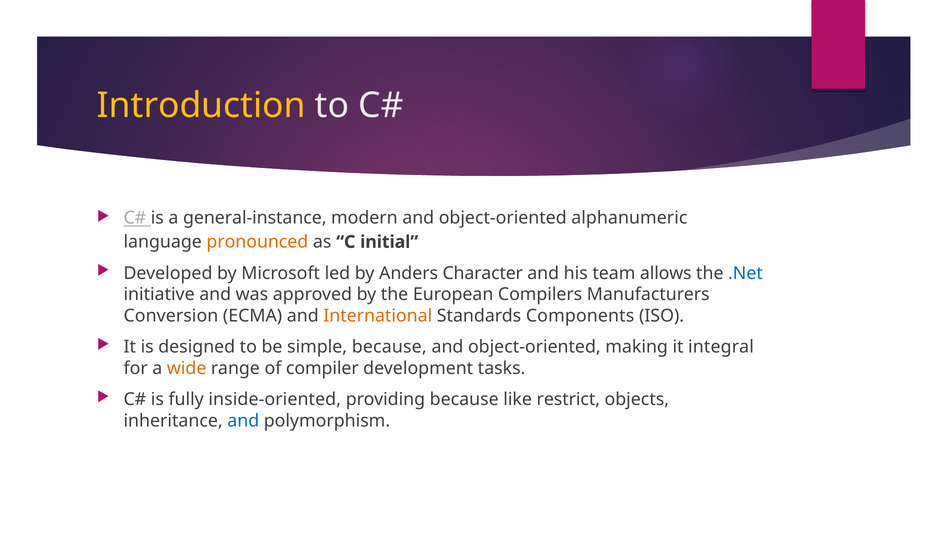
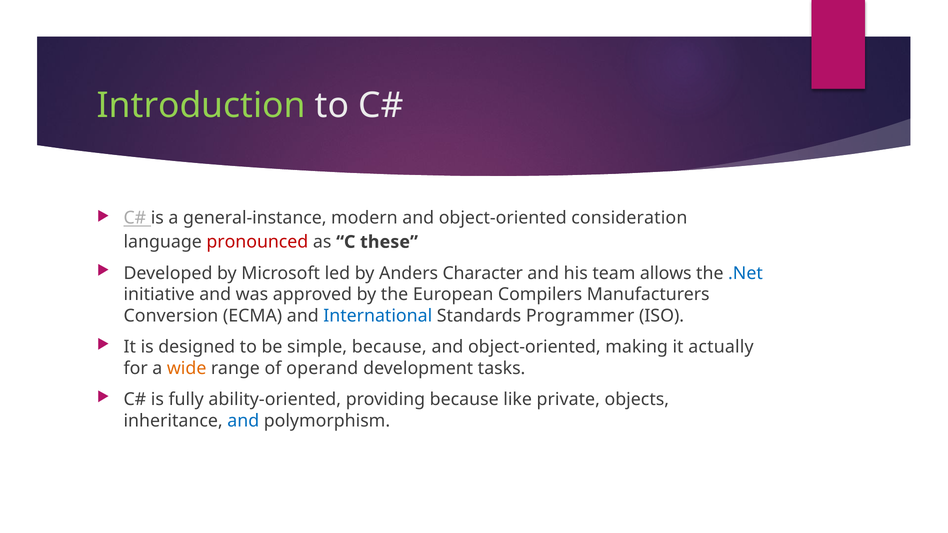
Introduction colour: yellow -> light green (201, 106)
alphanumeric: alphanumeric -> consideration (629, 218)
pronounced colour: orange -> red (257, 242)
initial: initial -> these (389, 242)
International colour: orange -> blue (378, 316)
Components: Components -> Programmer (580, 316)
integral: integral -> actually (721, 347)
compiler: compiler -> operand (322, 368)
inside-oriented: inside-oriented -> ability-oriented (275, 400)
restrict: restrict -> private (568, 400)
